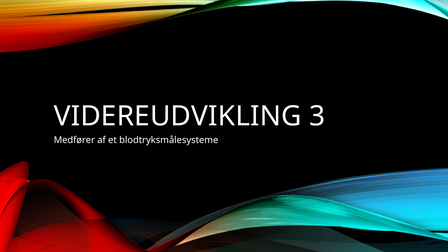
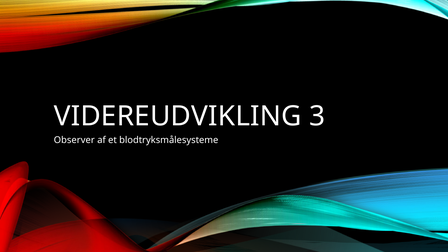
Medfører: Medfører -> Observer (74, 140)
